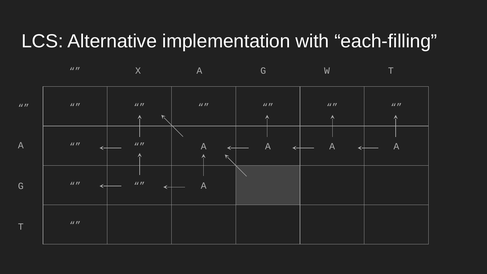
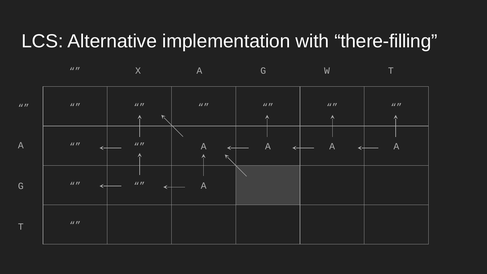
each-filling: each-filling -> there-filling (386, 41)
